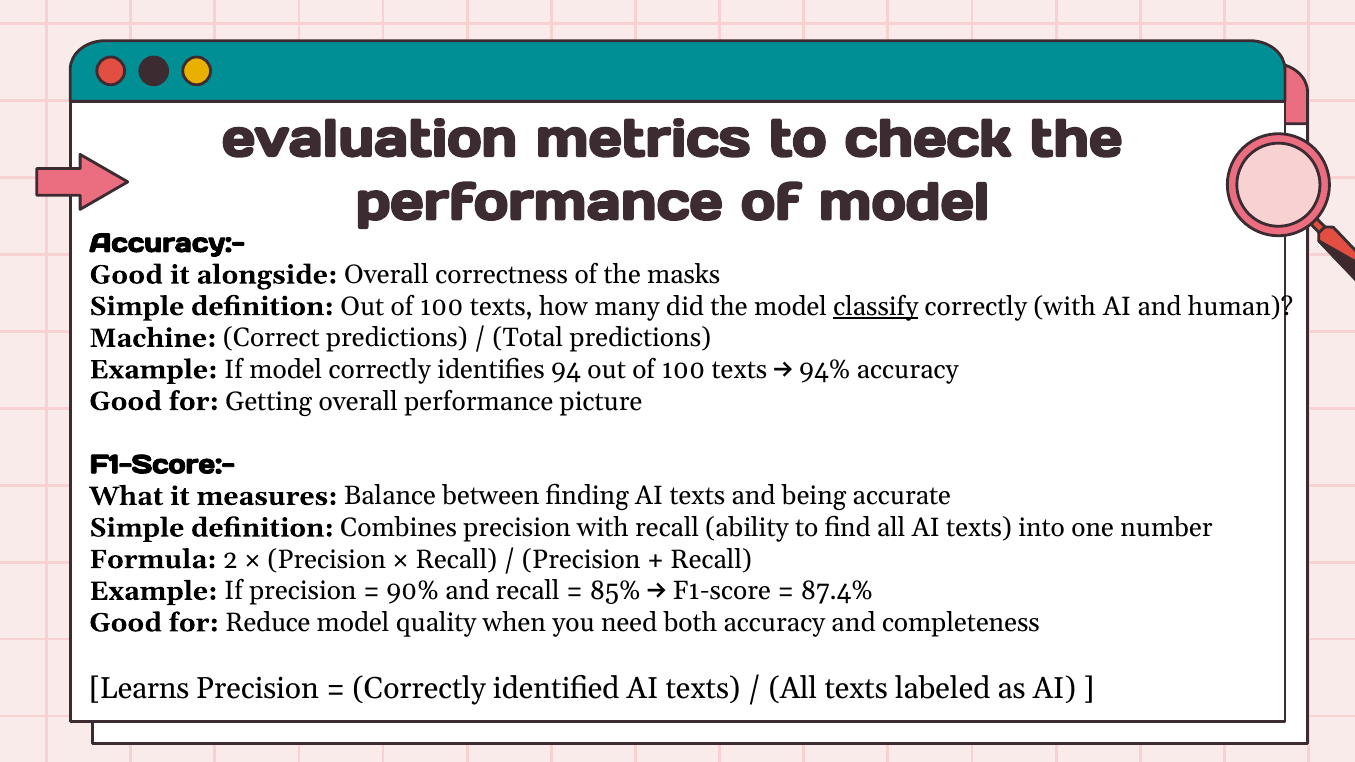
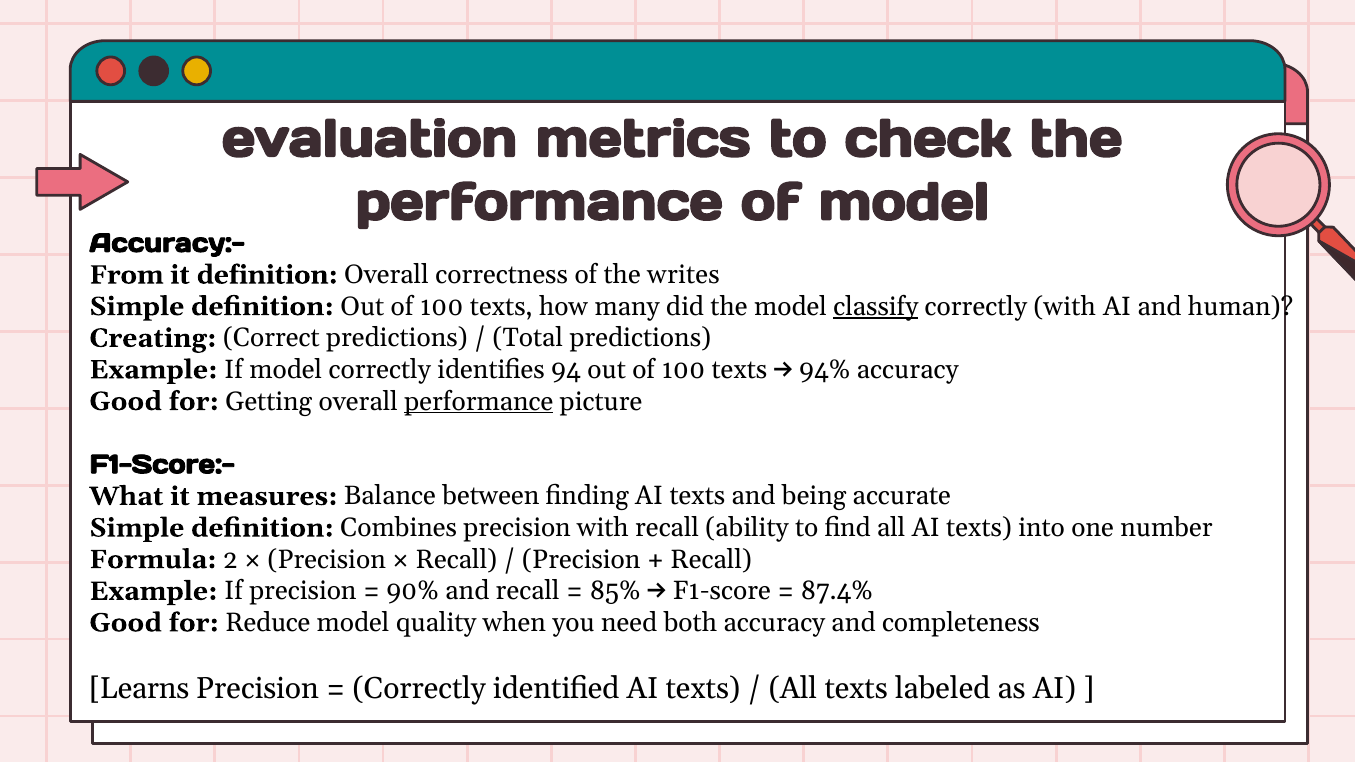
Good: Good -> From (127, 275)
it alongside: alongside -> definition (267, 275)
masks: masks -> writes (684, 275)
Machine: Machine -> Creating (153, 338)
performance underline: none -> present (479, 401)
